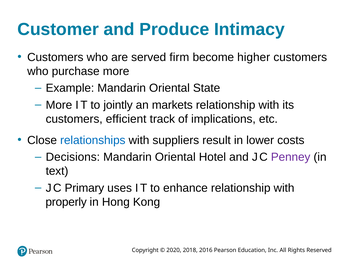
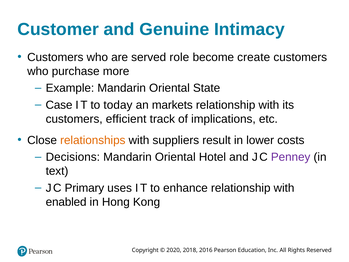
Produce: Produce -> Genuine (174, 29)
firm: firm -> role (179, 57)
higher: higher -> create (254, 57)
More: More -> Case (59, 105)
jointly: jointly -> today (118, 105)
relationships colour: blue -> orange (93, 140)
properly: properly -> enabled (66, 202)
